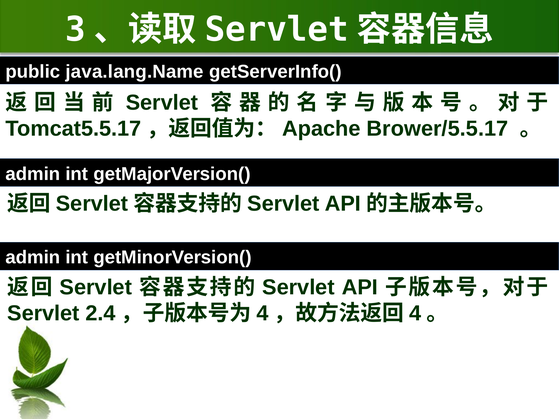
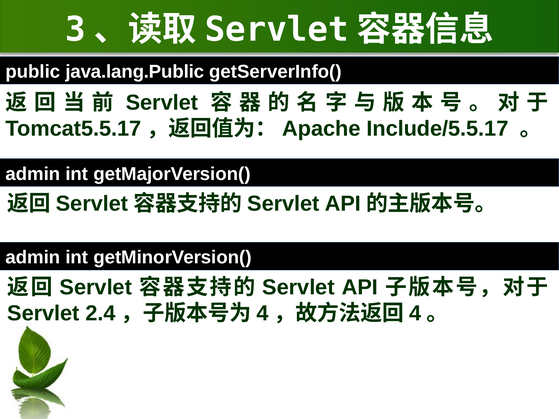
java.lang.Name: java.lang.Name -> java.lang.Public (135, 72)
Brower/5.5.17: Brower/5.5.17 -> Include/5.5.17 (437, 129)
